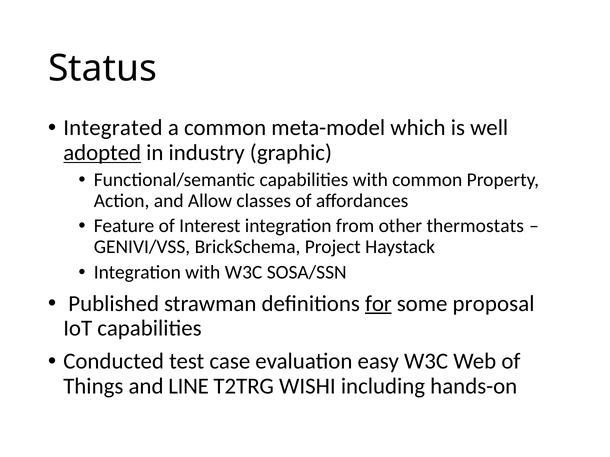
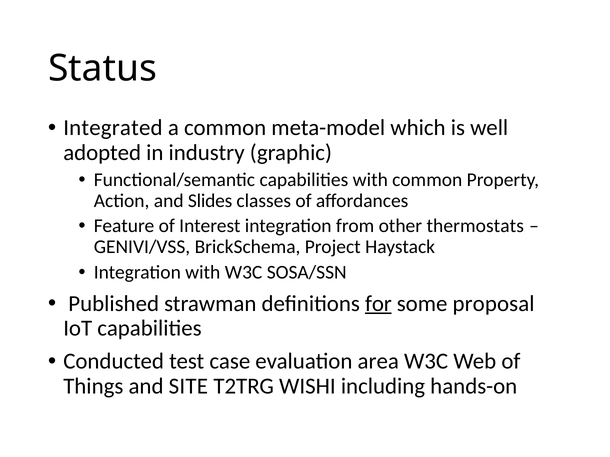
adopted underline: present -> none (102, 153)
Allow: Allow -> Slides (210, 201)
easy: easy -> area (378, 362)
LINE: LINE -> SITE (188, 387)
